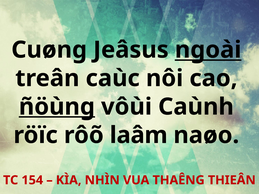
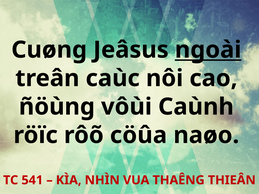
ñöùng underline: present -> none (57, 107)
laâm: laâm -> cöûa (138, 135)
154: 154 -> 541 (32, 180)
